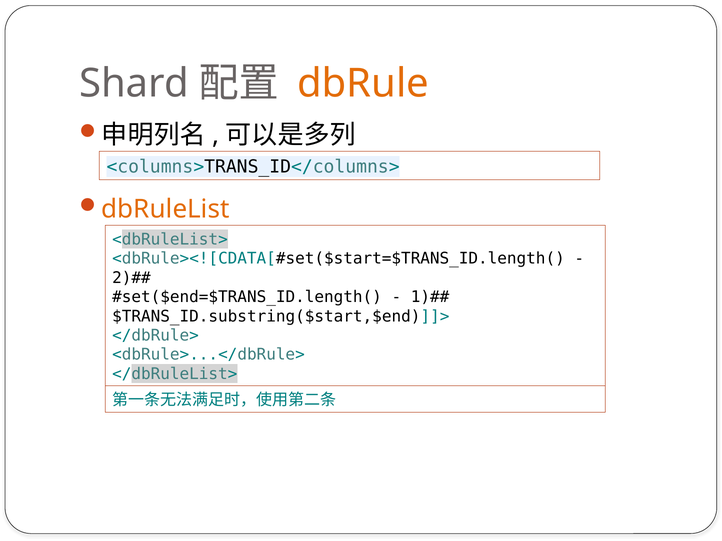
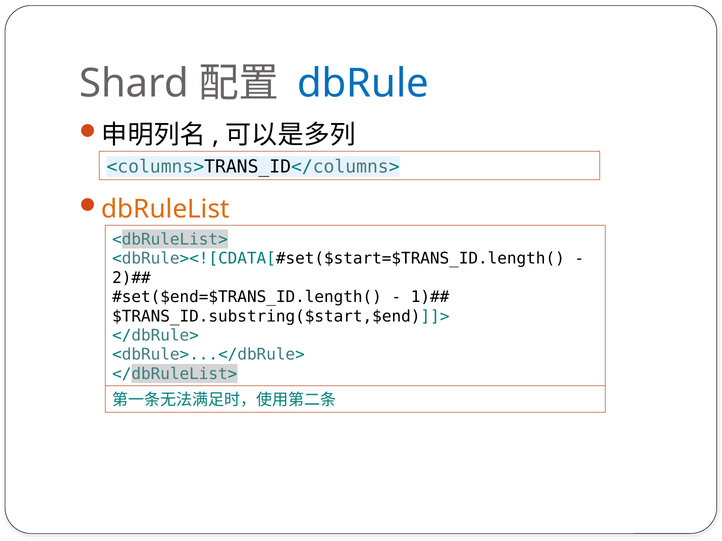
dbRule colour: orange -> blue (363, 83)
